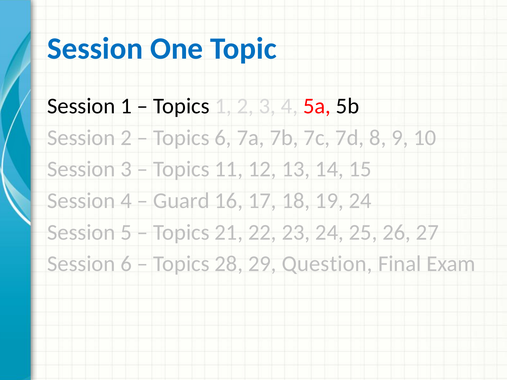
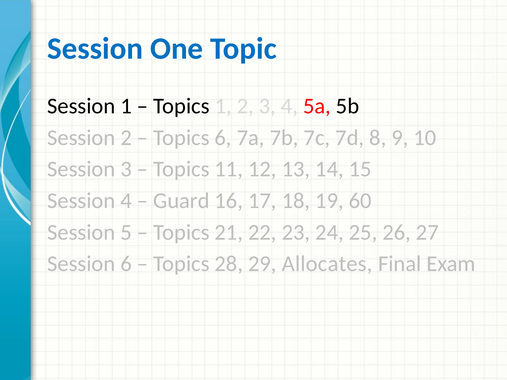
19 24: 24 -> 60 (360, 201)
Question: Question -> Allocates (327, 264)
